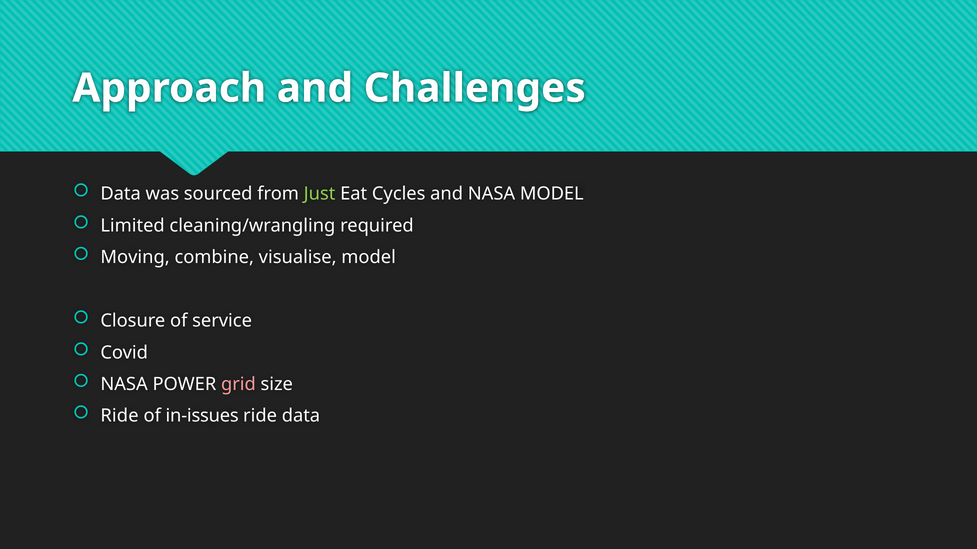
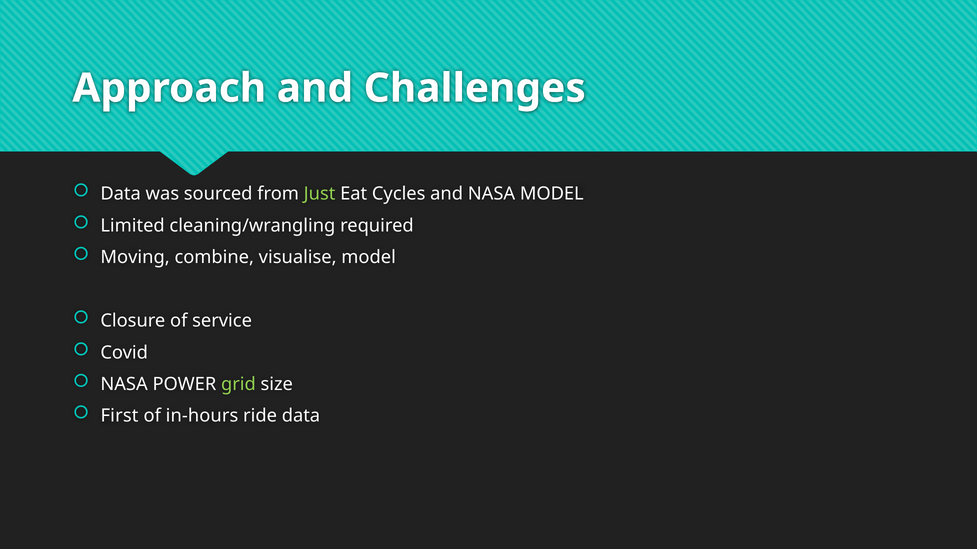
grid colour: pink -> light green (238, 385)
Ride: Ride -> First (120, 416)
in-issues: in-issues -> in-hours (202, 416)
